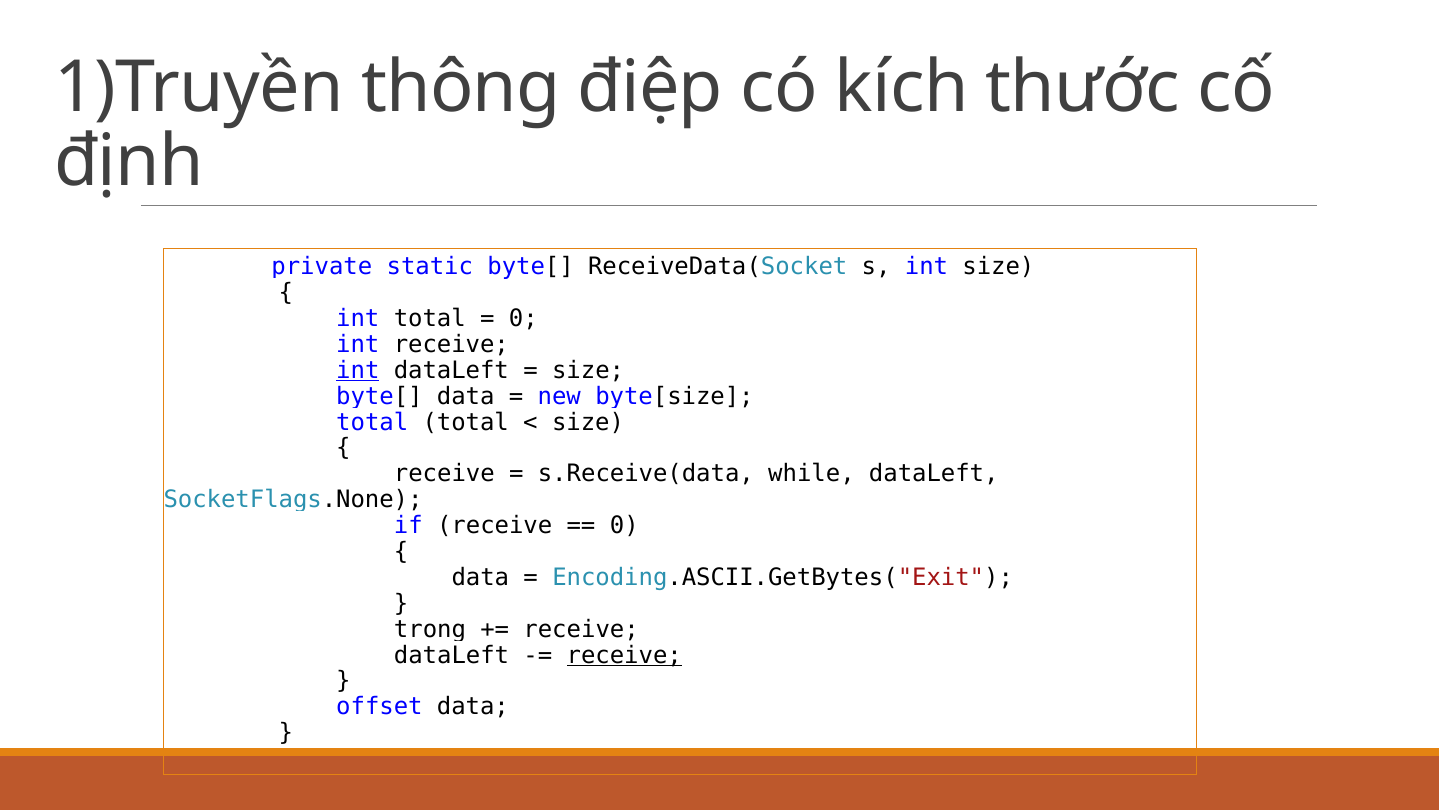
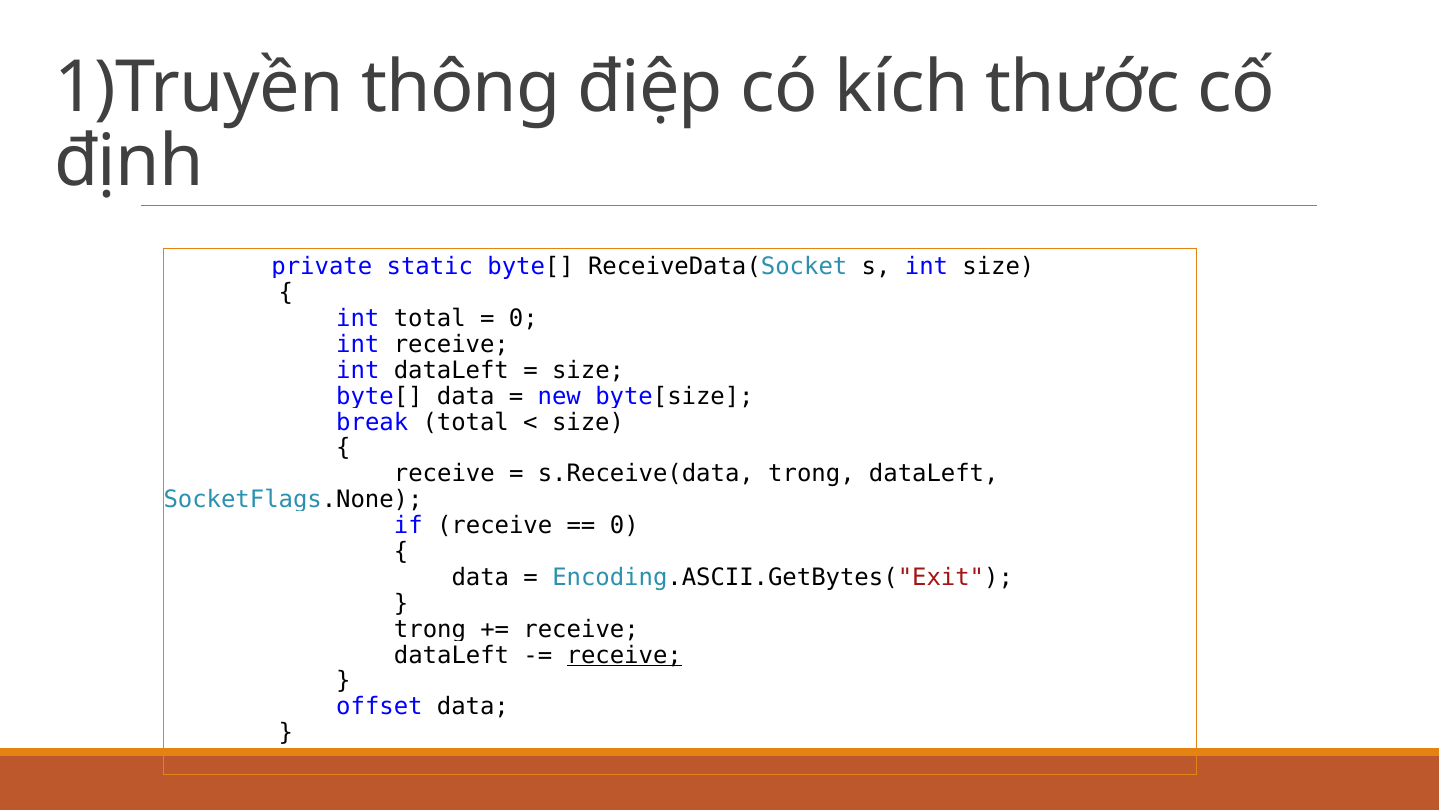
int underline: present -> none (358, 370)
total: total -> break (372, 422)
s.Receive(data while: while -> trong (811, 474)
